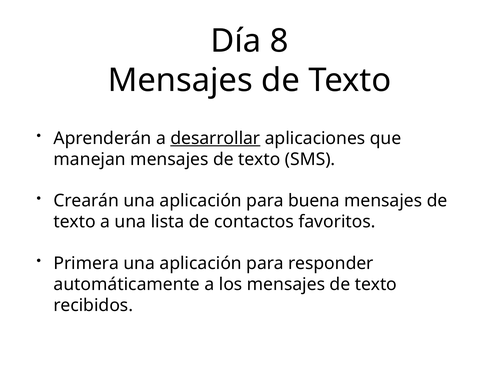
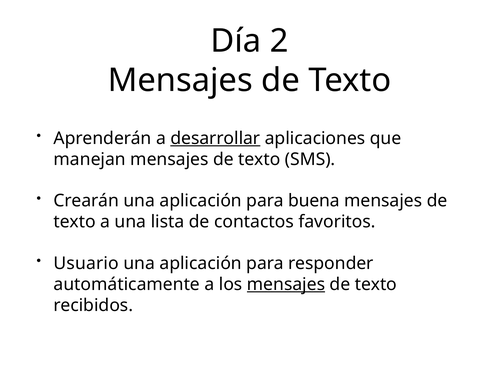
8: 8 -> 2 (279, 41)
Primera: Primera -> Usuario (86, 264)
mensajes underline: none -> present (286, 285)
